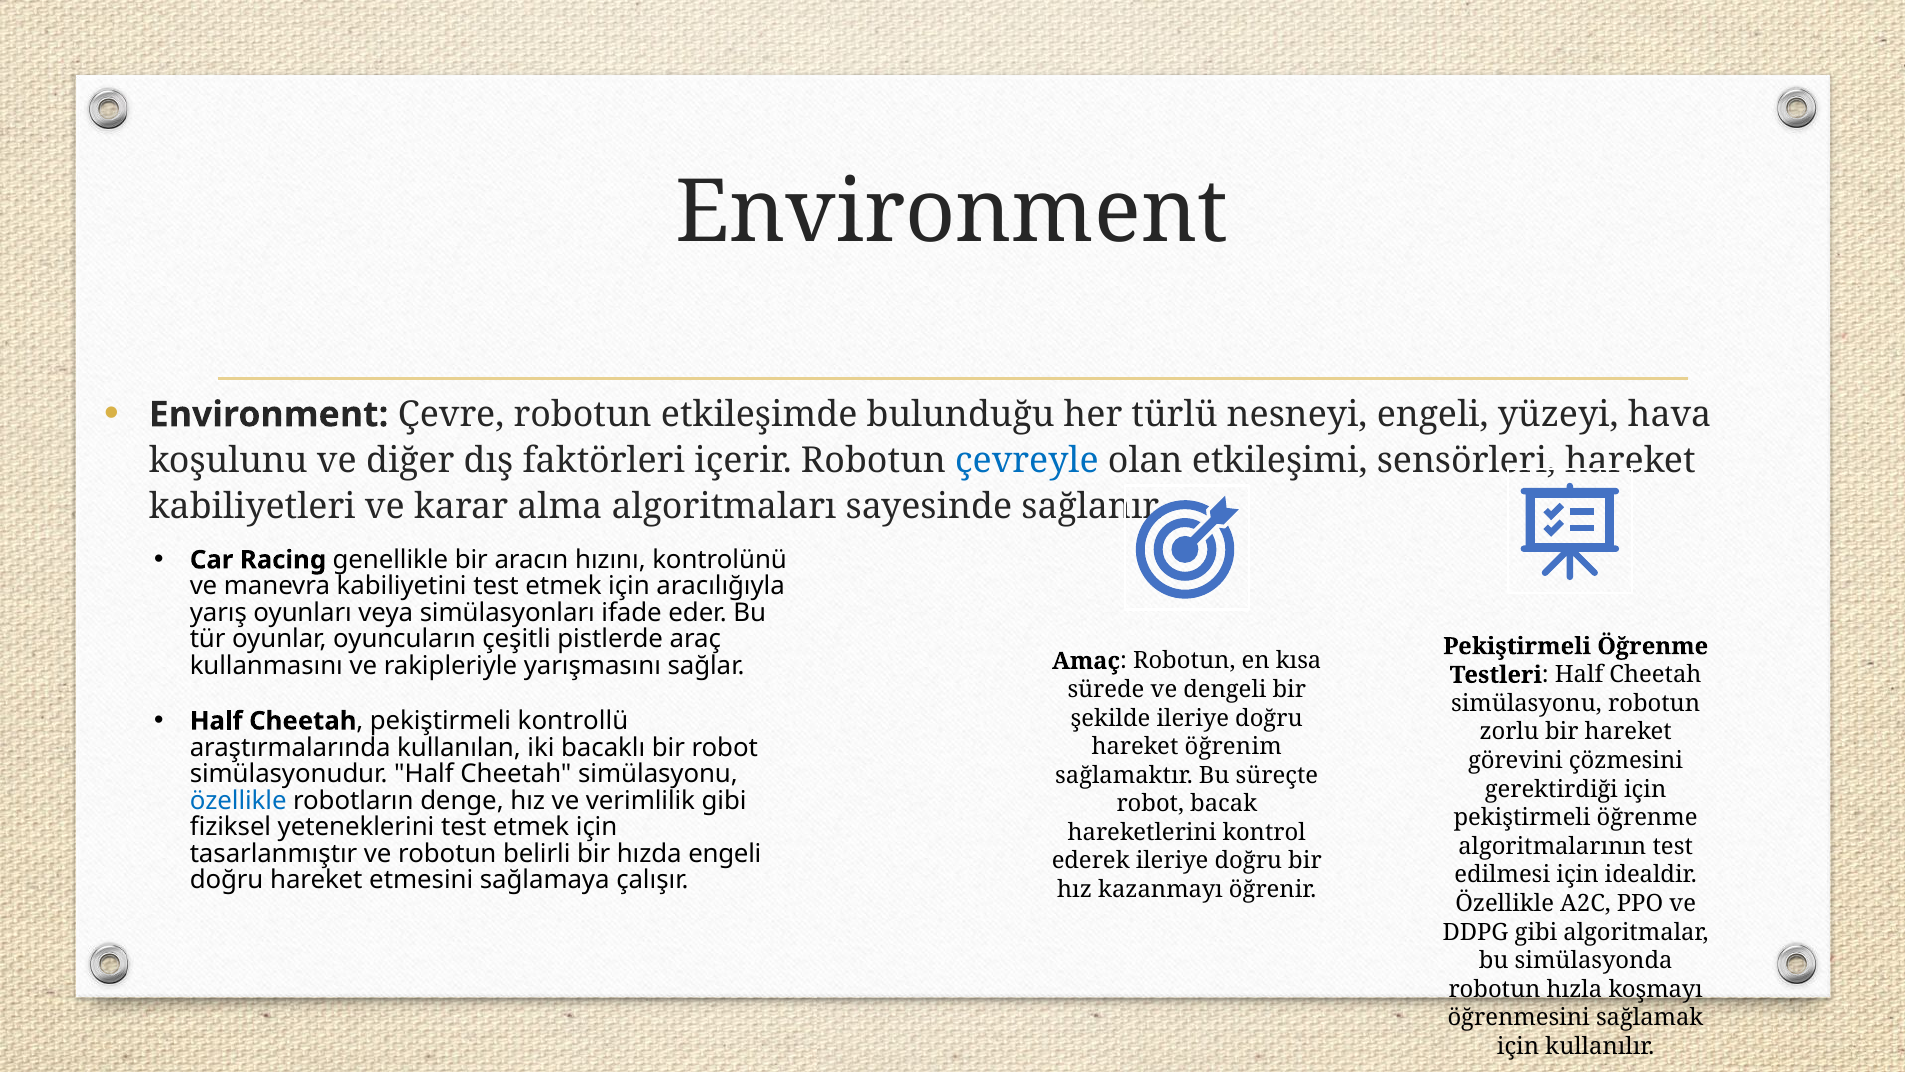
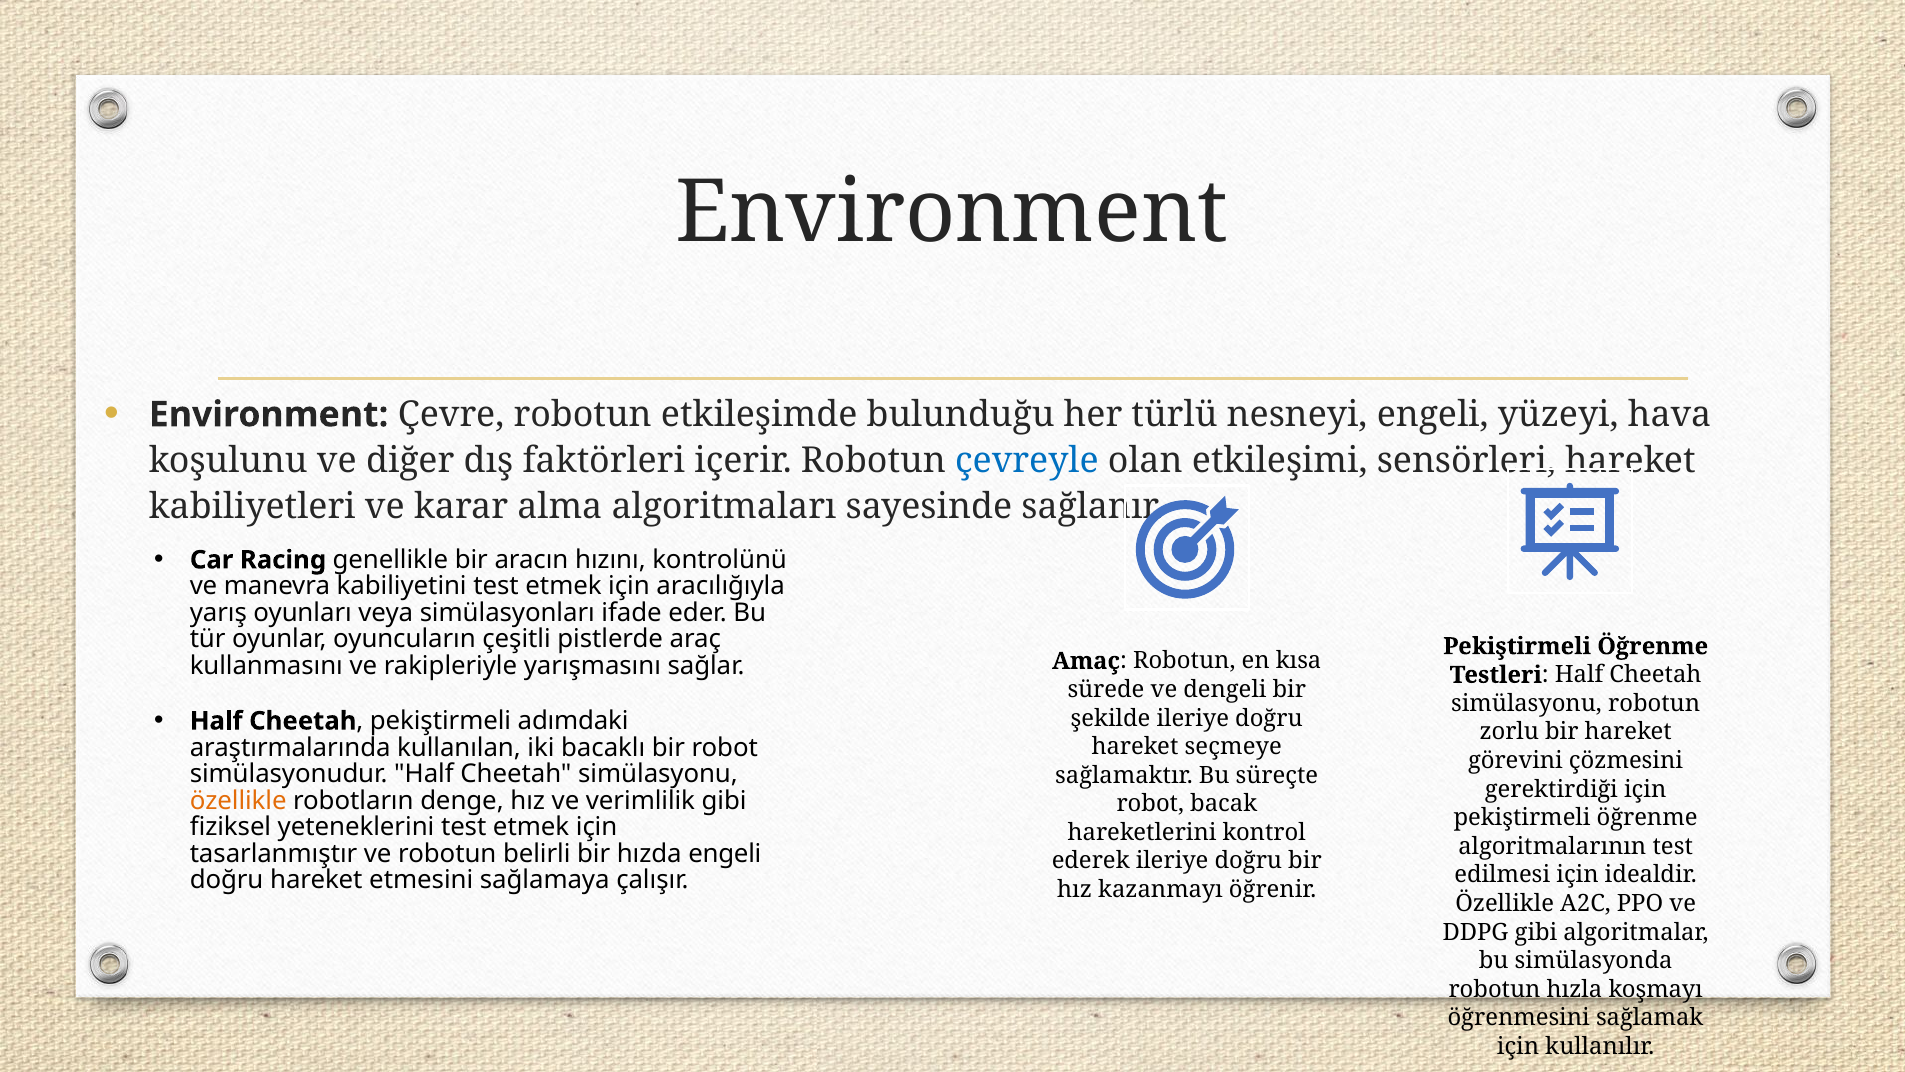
kontrollü: kontrollü -> adımdaki (573, 721)
öğrenim: öğrenim -> seçmeye (1233, 746)
özellikle colour: blue -> orange (238, 800)
